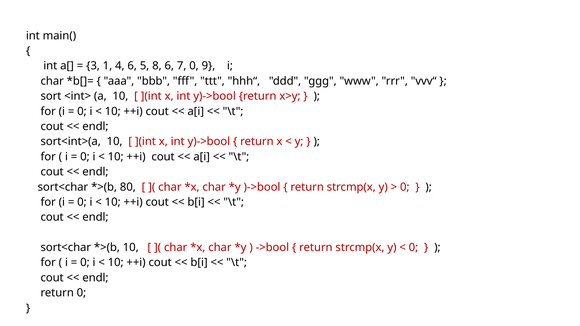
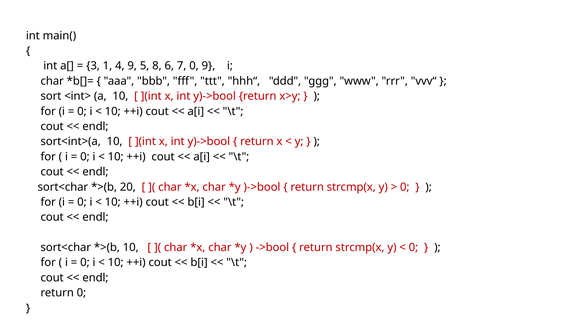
4 6: 6 -> 9 (132, 66)
80: 80 -> 20 (128, 187)
